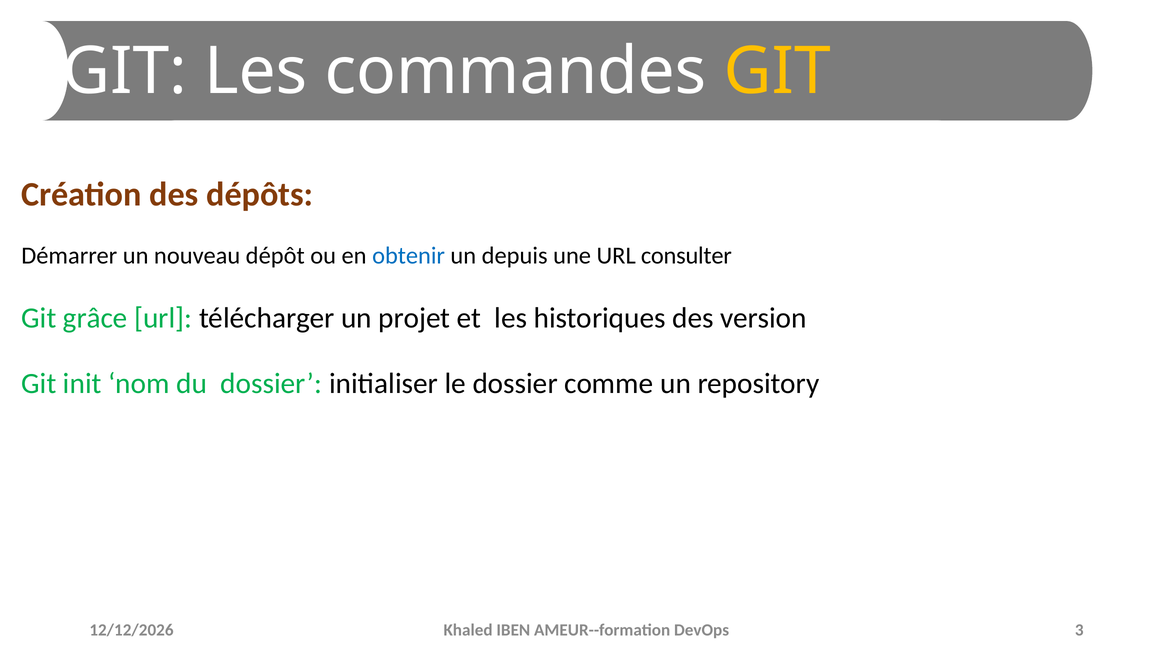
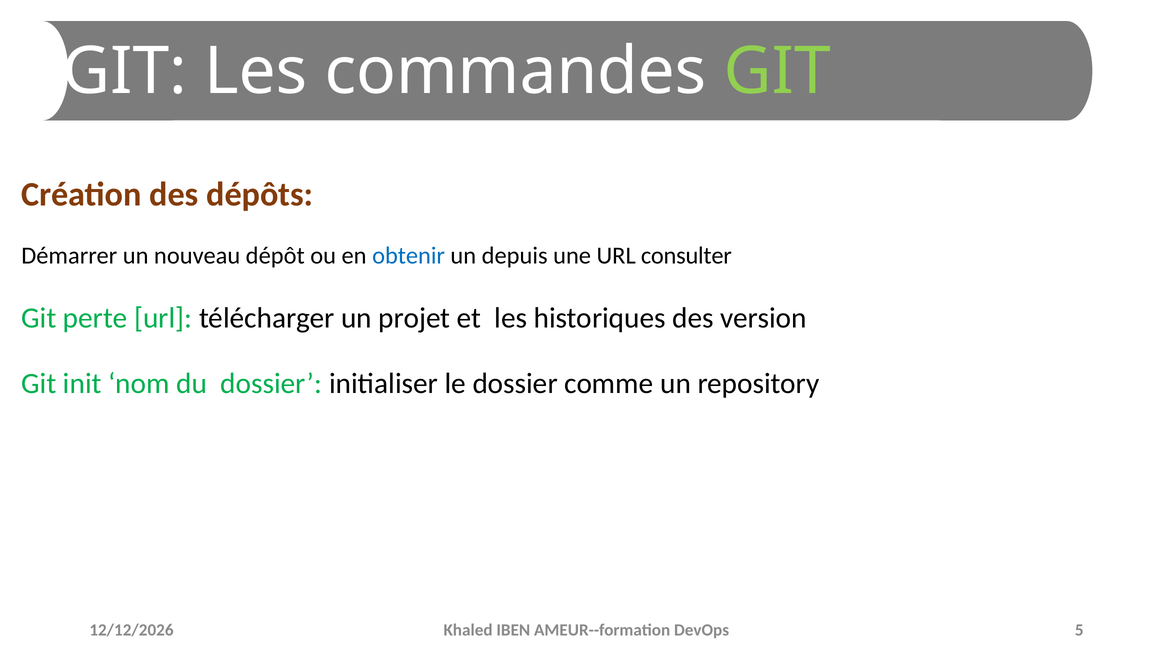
GIT colour: yellow -> light green (777, 71)
grâce: grâce -> perte (95, 318)
3: 3 -> 5 (1079, 630)
